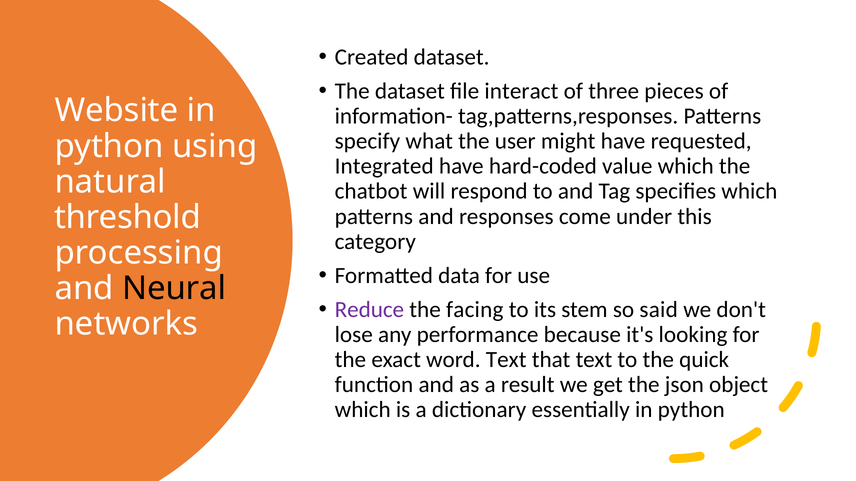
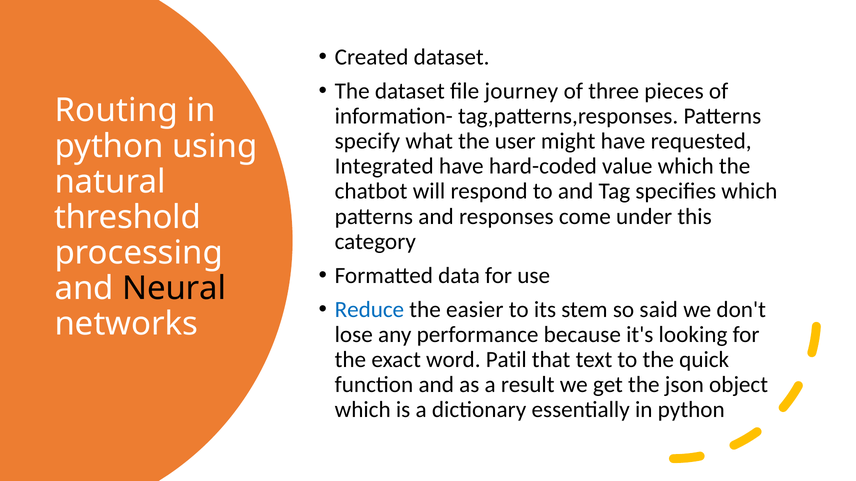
interact: interact -> journey (521, 91)
Website: Website -> Routing (116, 111)
Reduce colour: purple -> blue (369, 310)
facing: facing -> easier (475, 310)
word Text: Text -> Patil (506, 360)
